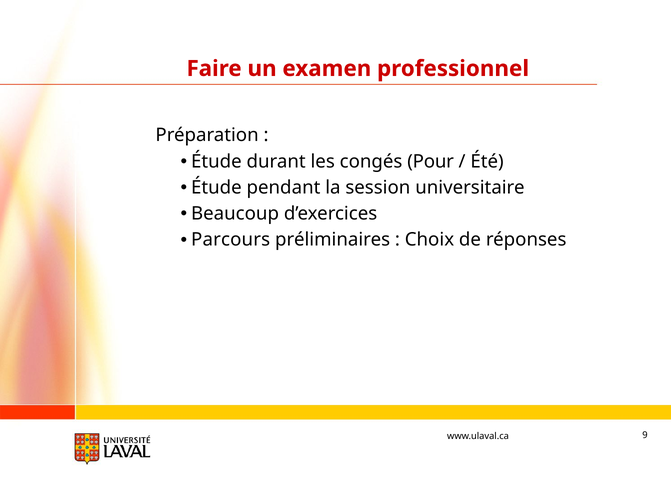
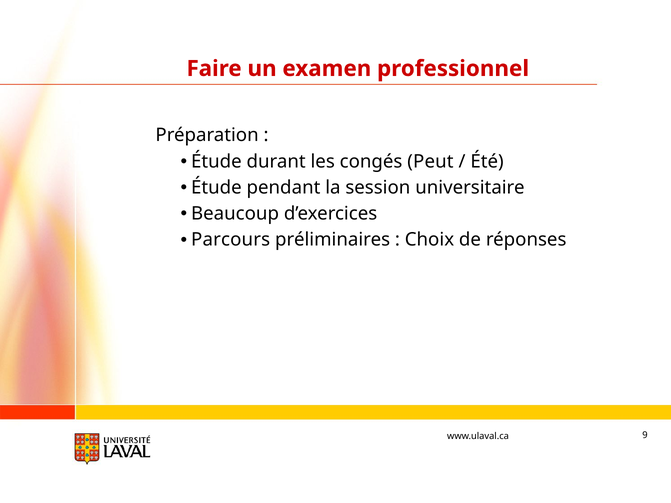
Pour: Pour -> Peut (430, 161)
